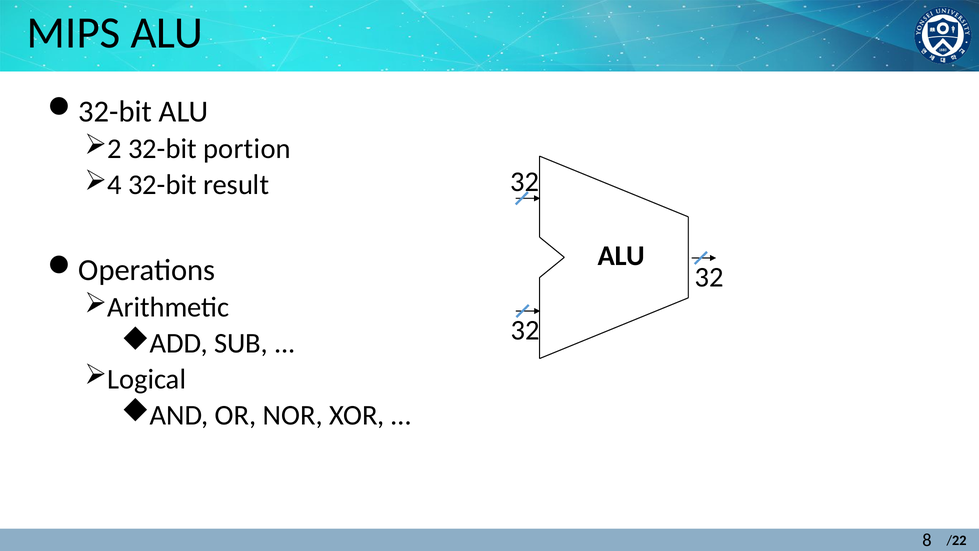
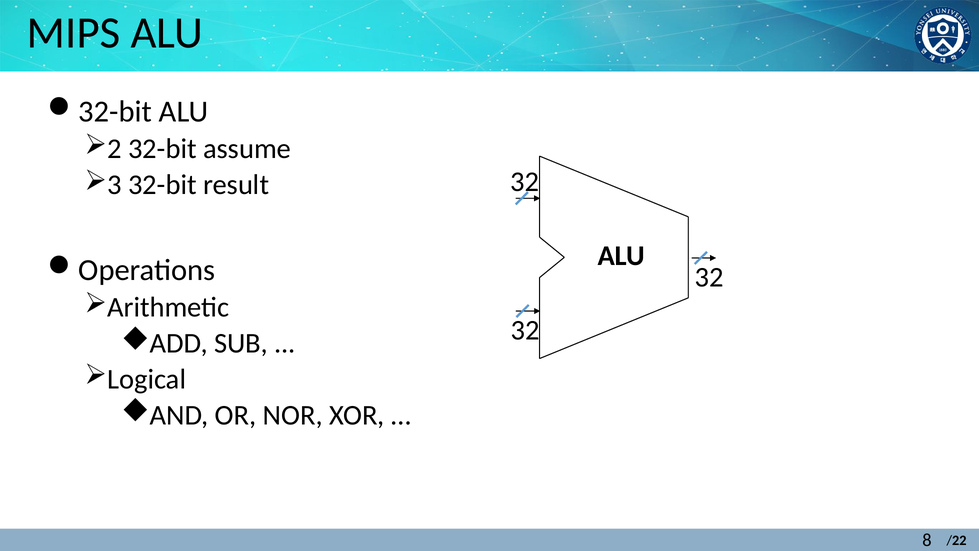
portion: portion -> assume (247, 149)
4: 4 -> 3 (114, 185)
